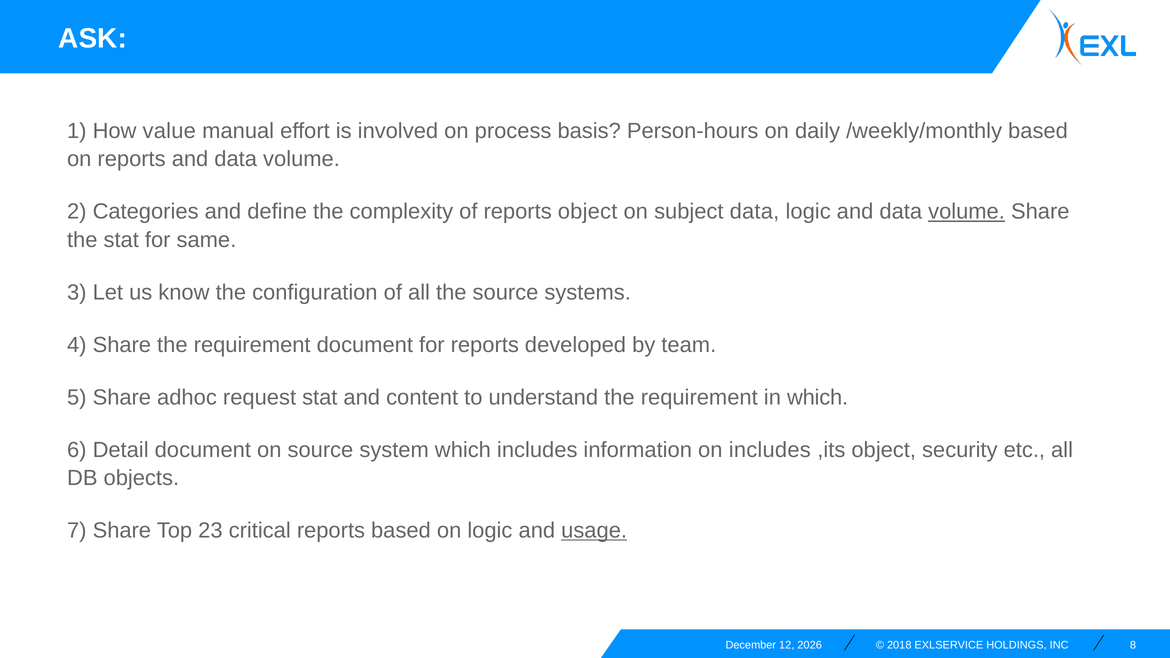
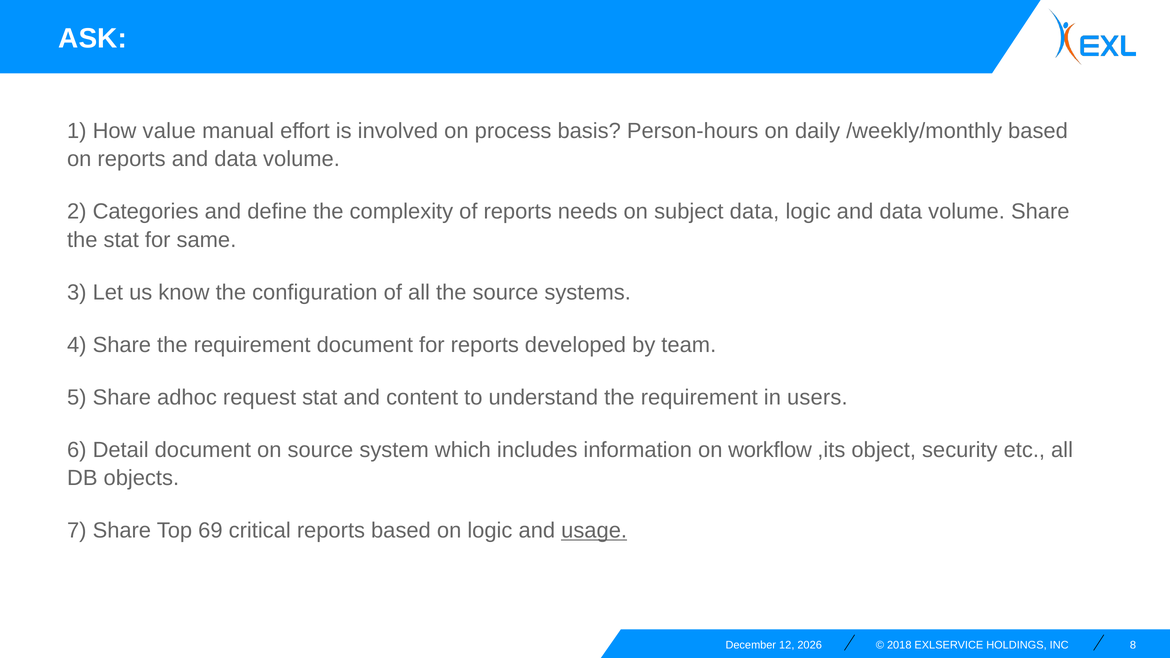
reports object: object -> needs (588, 212)
volume underline: present -> none (967, 212)
in which: which -> users (817, 397)
on includes: includes -> workflow (770, 450)
23: 23 -> 69 (210, 531)
